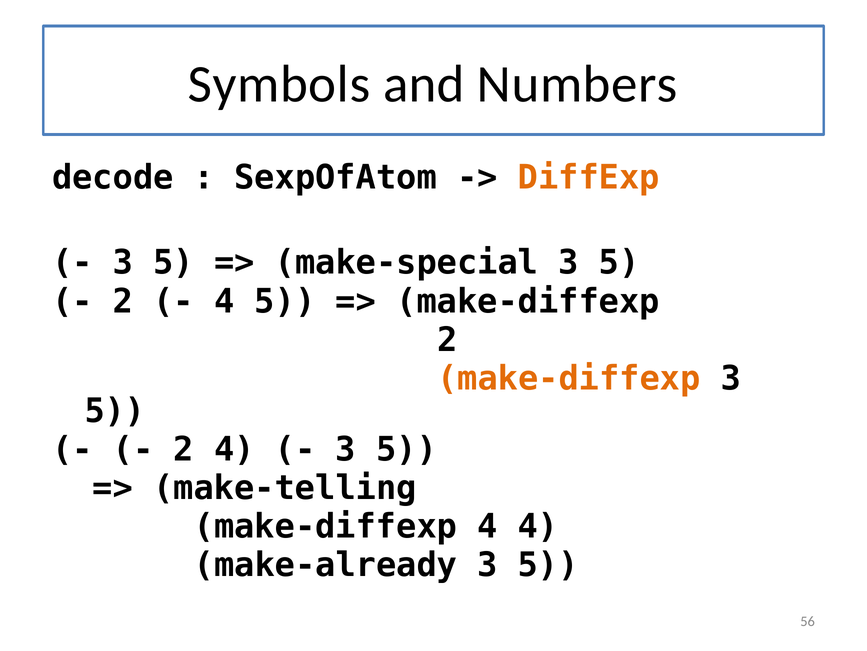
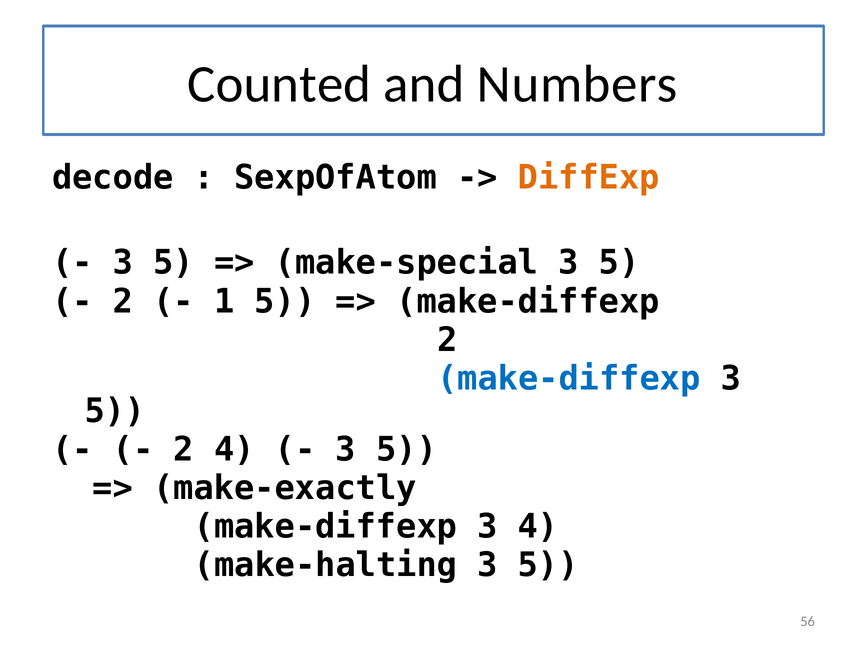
Symbols: Symbols -> Counted (279, 84)
4: 4 -> 1 (224, 301)
make-diffexp colour: orange -> blue (569, 378)
make-telling: make-telling -> make-exactly (285, 488)
4: 4 -> 3 (487, 526)
make-already: make-already -> make-halting (325, 565)
